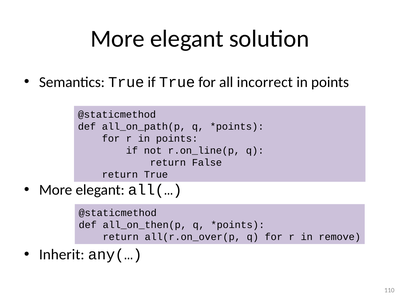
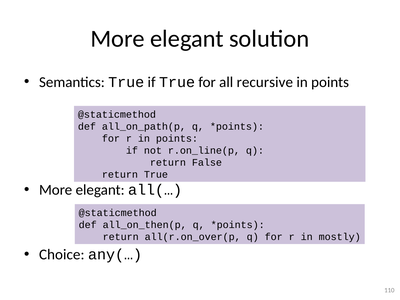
incorrect: incorrect -> recursive (265, 82)
remove: remove -> mostly (340, 237)
Inherit: Inherit -> Choice (62, 255)
